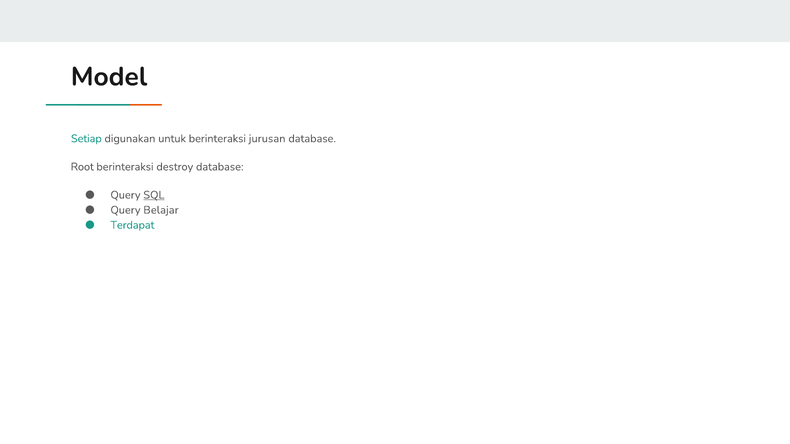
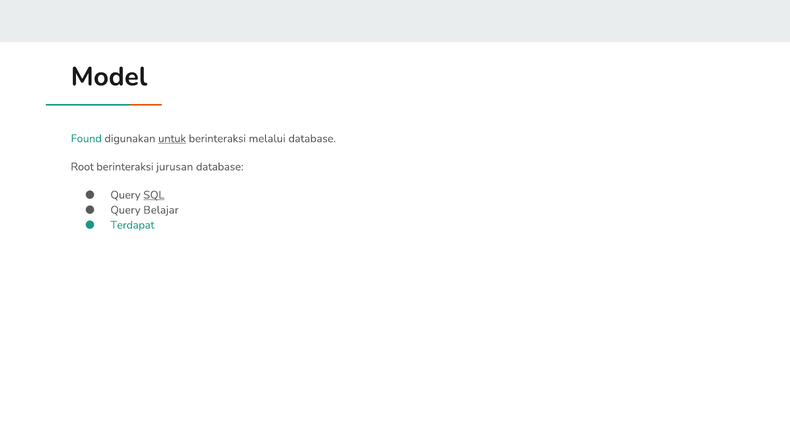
Setiap: Setiap -> Found (86, 139)
untuk underline: none -> present (172, 139)
jurusan: jurusan -> melalui (267, 139)
destroy: destroy -> jurusan (175, 167)
